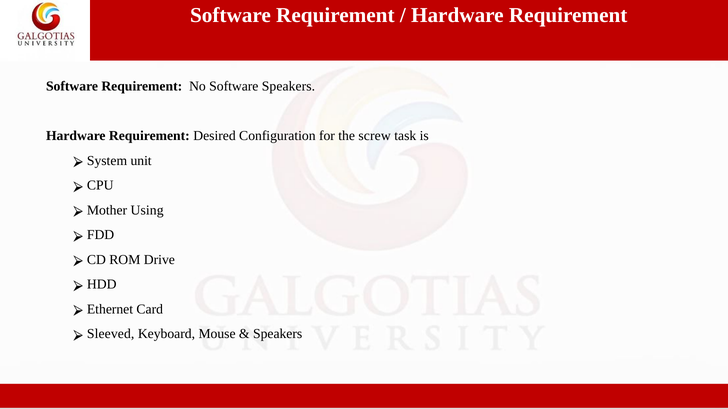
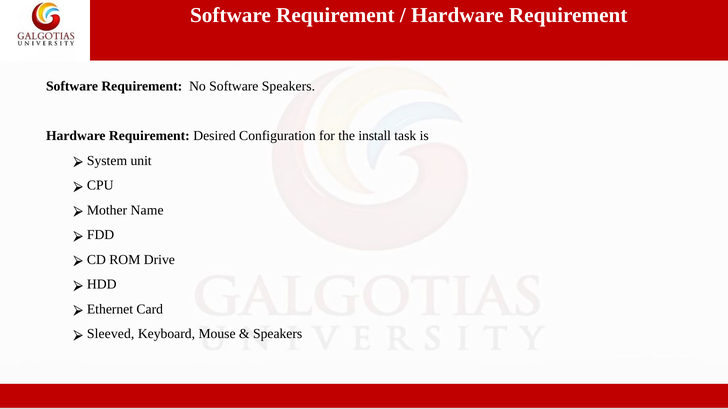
screw: screw -> install (375, 136)
Using: Using -> Name (147, 210)
